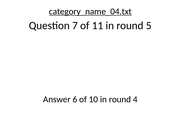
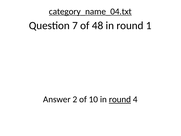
11: 11 -> 48 (98, 26)
5: 5 -> 1 (149, 26)
6: 6 -> 2 (75, 99)
round underline: none -> present (120, 99)
